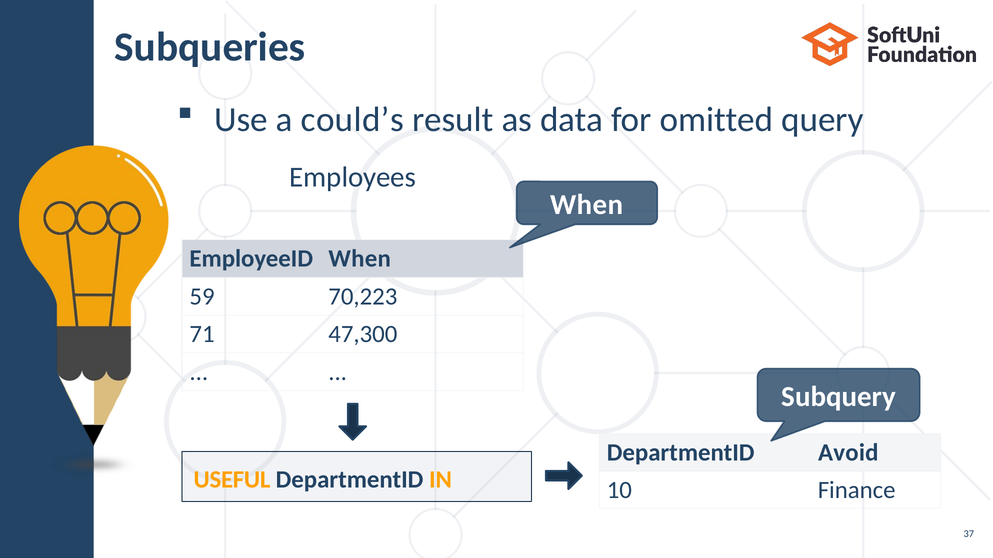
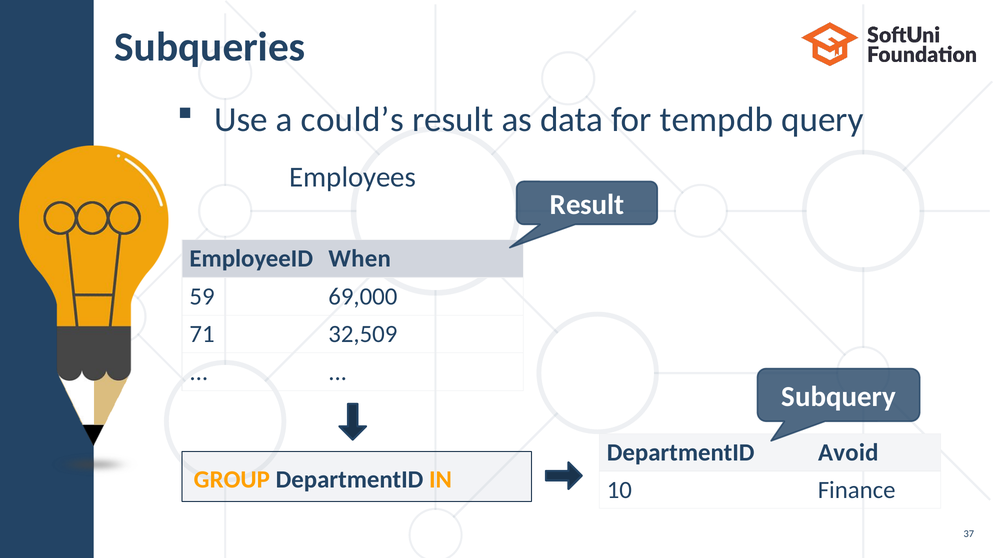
omitted: omitted -> tempdb (716, 120)
When: When -> Result (587, 205)
70,223: 70,223 -> 69,000 (363, 297)
47,300: 47,300 -> 32,509 (363, 335)
USEFUL: USEFUL -> GROUP (232, 480)
